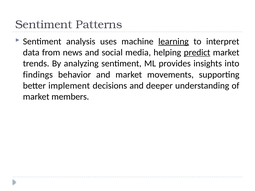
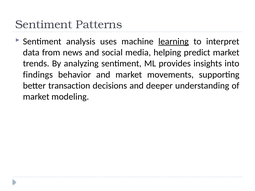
predict underline: present -> none (197, 53)
implement: implement -> transaction (69, 86)
members: members -> modeling (70, 97)
